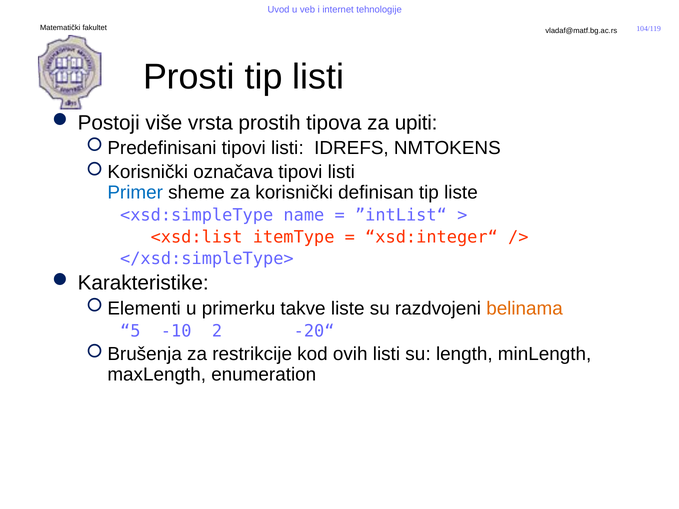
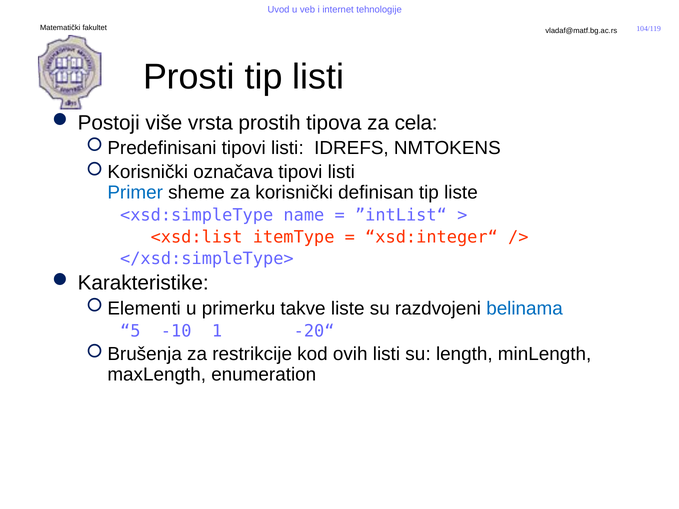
upiti: upiti -> cela (416, 123)
belinama colour: orange -> blue (525, 308)
2: 2 -> 1 (217, 331)
